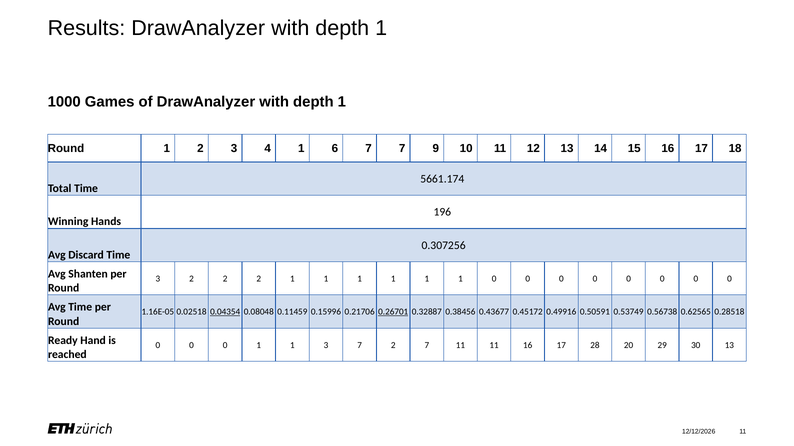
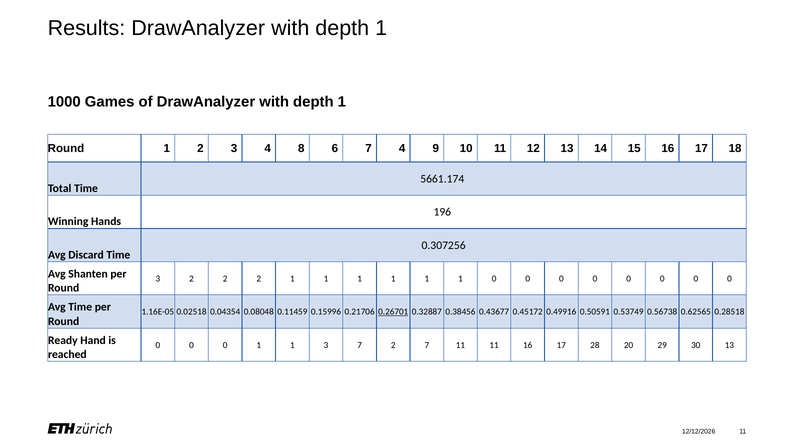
4 1: 1 -> 8 (301, 148)
7 7: 7 -> 4 (402, 148)
0.04354 underline: present -> none (225, 312)
